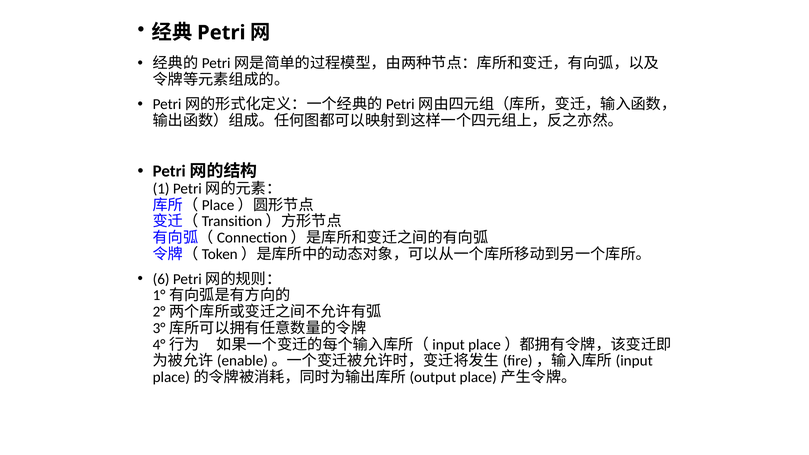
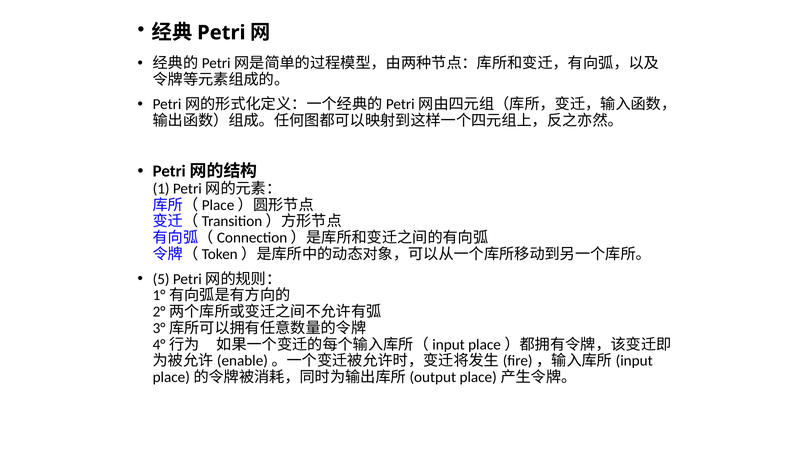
6: 6 -> 5 (161, 279)
